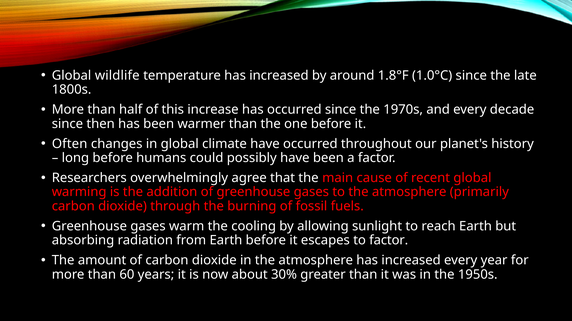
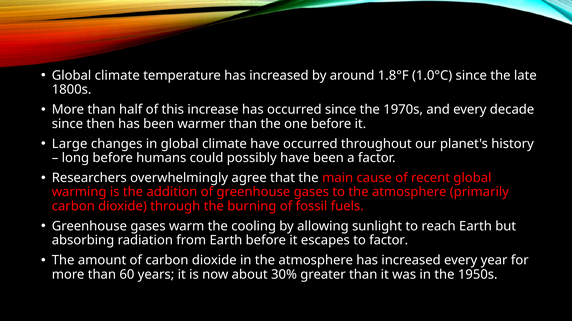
wildlife: wildlife -> climate (117, 76)
Often: Often -> Large (70, 144)
